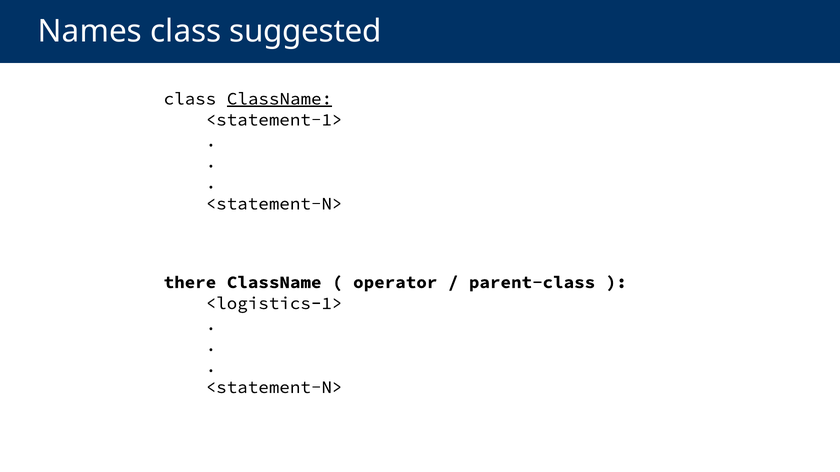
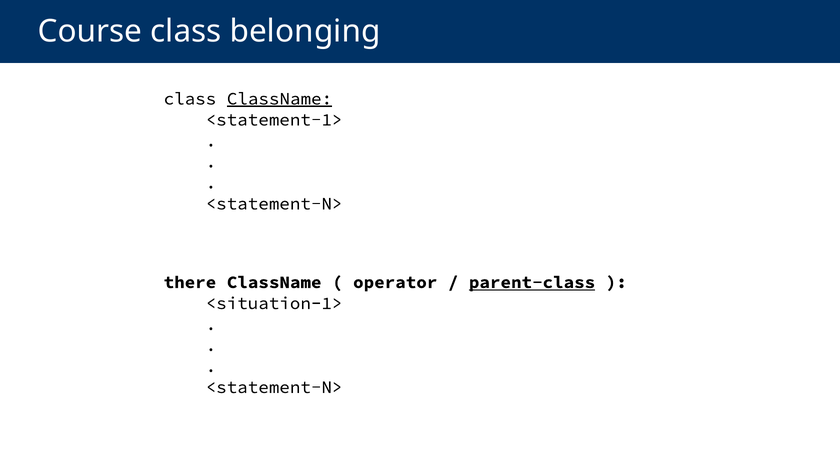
Names: Names -> Course (90, 31)
suggested: suggested -> belonging (305, 31)
parent-class underline: none -> present (532, 283)
<logistics-1>: <logistics-1> -> <situation-1> (274, 304)
